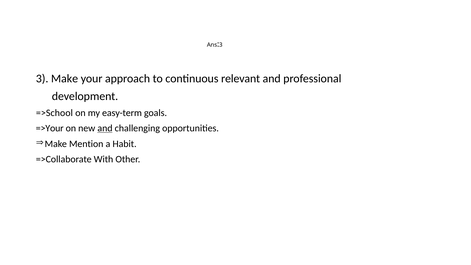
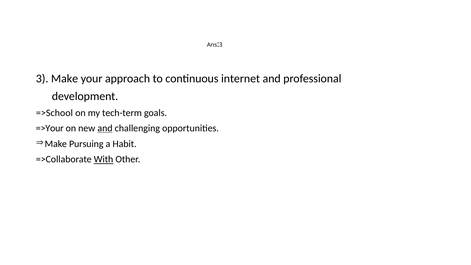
relevant: relevant -> internet (241, 79)
easy-term: easy-term -> tech-term (122, 113)
Mention: Mention -> Pursuing (86, 144)
With underline: none -> present (104, 159)
